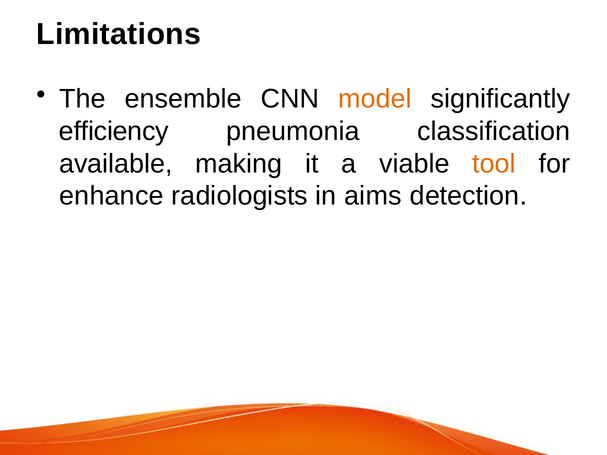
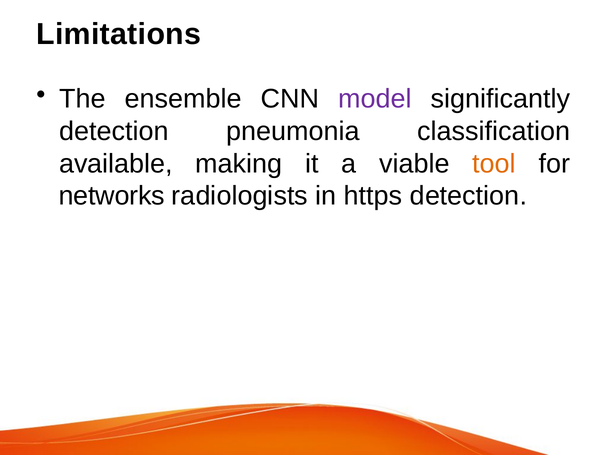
model colour: orange -> purple (375, 99)
efficiency: efficiency -> detection (114, 131)
enhance: enhance -> networks (112, 196)
aims: aims -> https (373, 196)
